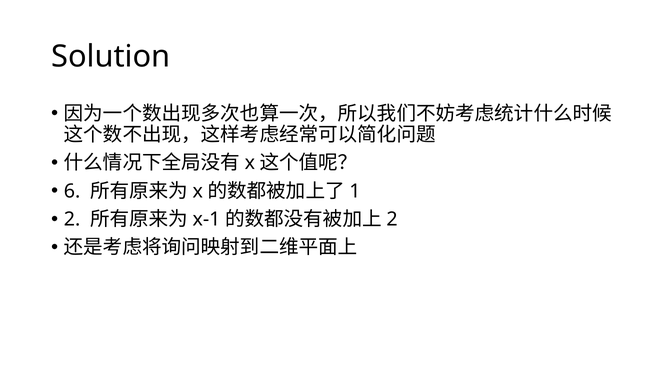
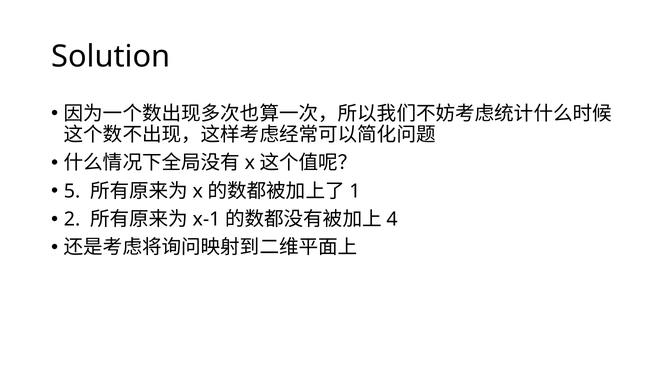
6: 6 -> 5 (72, 191)
2: 2 -> 4 (392, 219)
